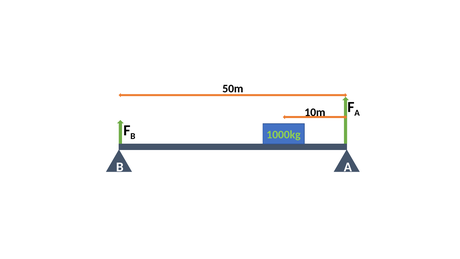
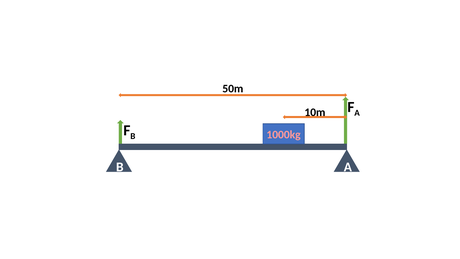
1000kg colour: light green -> pink (284, 134)
